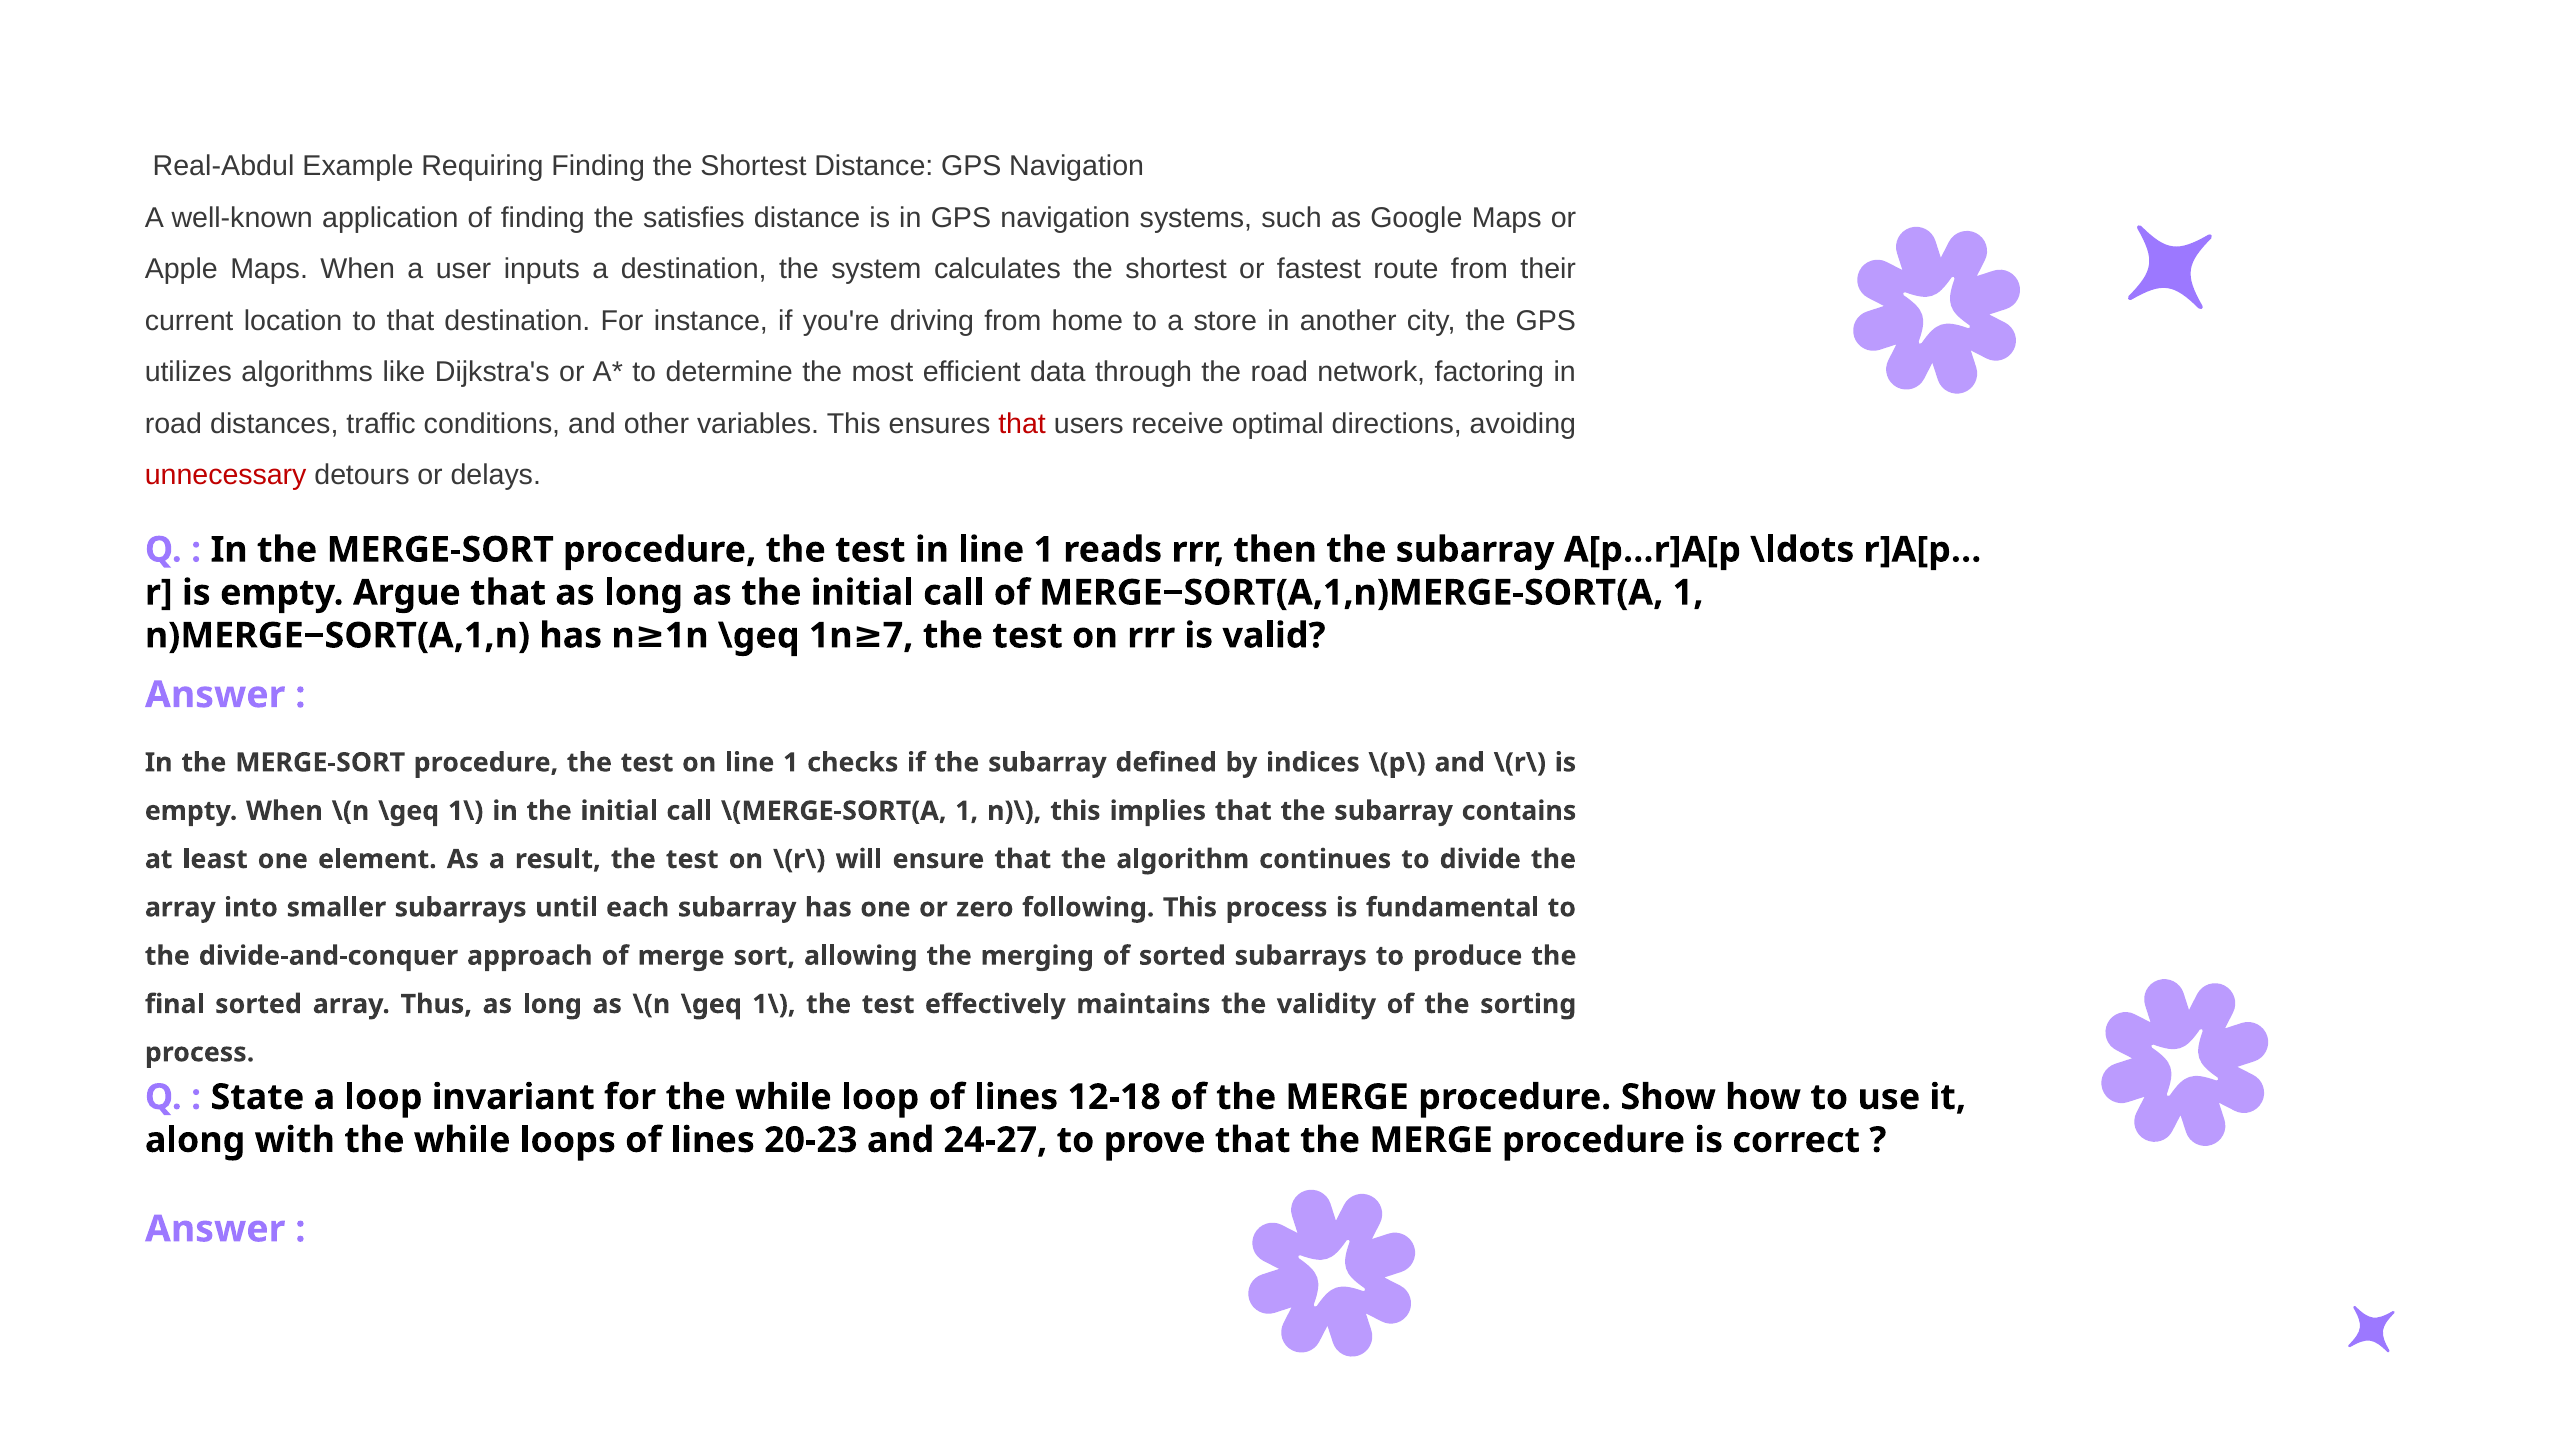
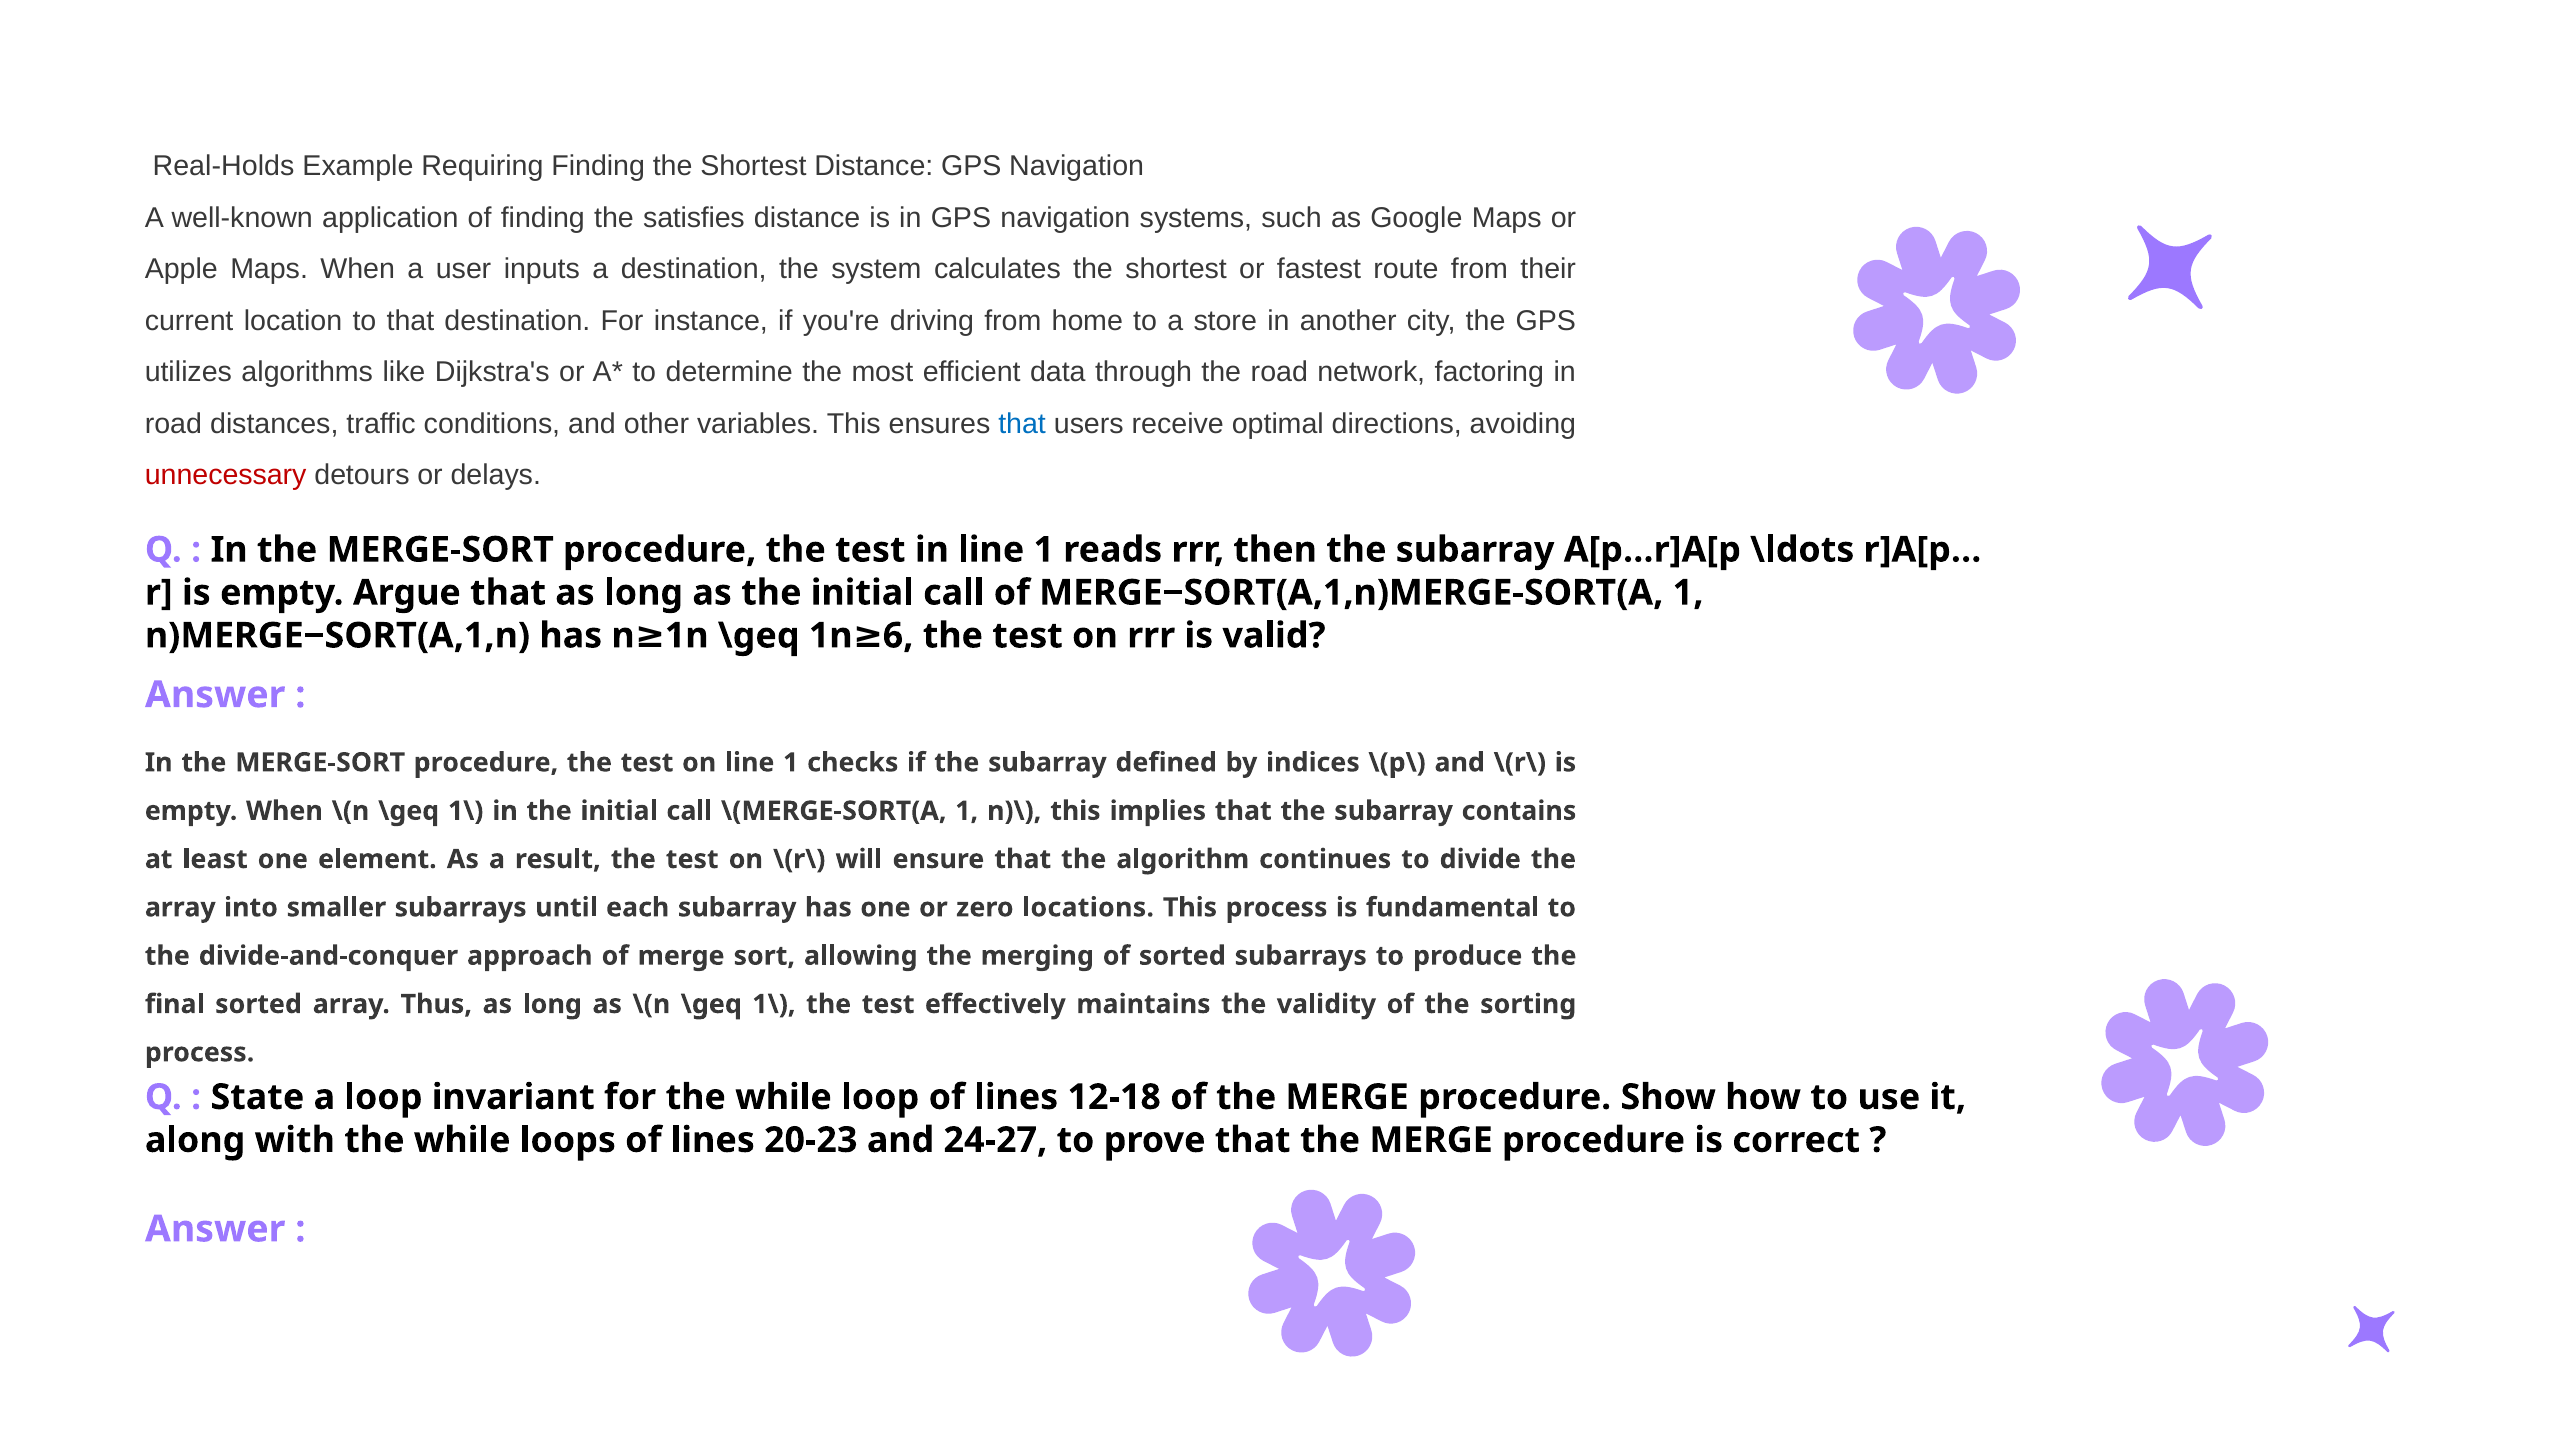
Real-Abdul: Real-Abdul -> Real-Holds (224, 166)
that colour: red -> blue (1022, 424)
7: 7 -> 6 (898, 636)
following: following -> locations (1088, 908)
